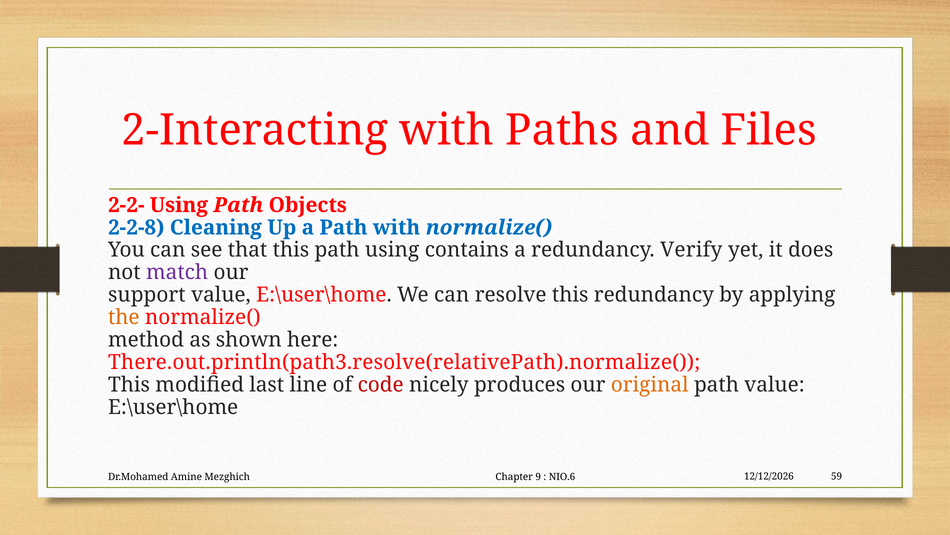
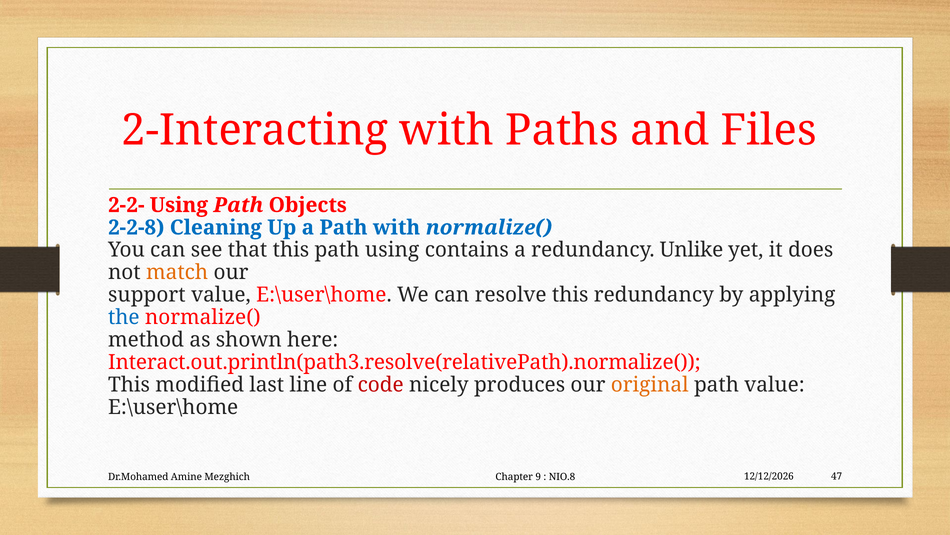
Verify: Verify -> Unlike (691, 250)
match colour: purple -> orange (177, 272)
the colour: orange -> blue (124, 317)
There.out.println(path3.resolve(relativePath).normalize(: There.out.println(path3.resolve(relativePath).normalize( -> Interact.out.println(path3.resolve(relativePath).normalize( (404, 362)
59: 59 -> 47 (837, 476)
NIO.6: NIO.6 -> NIO.8 (562, 477)
